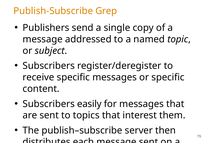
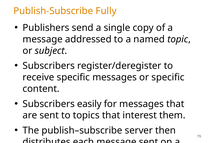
Grep: Grep -> Fully (106, 11)
